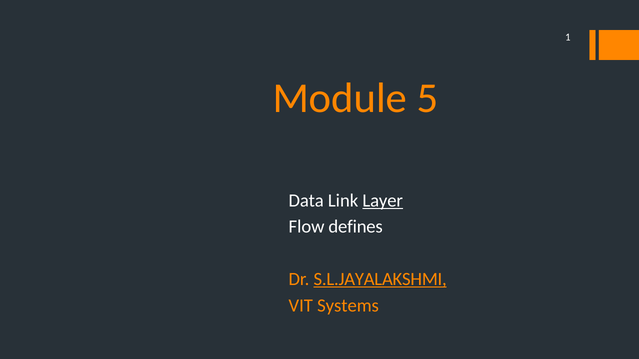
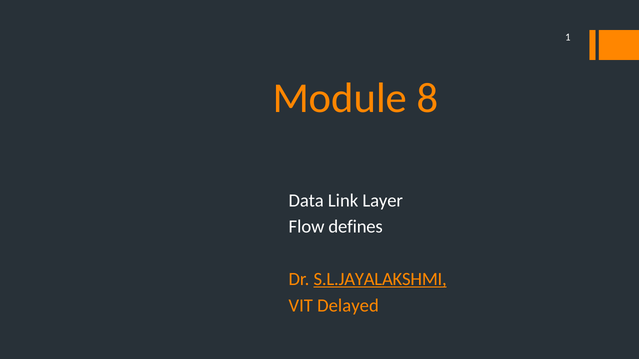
5: 5 -> 8 (427, 98)
Layer underline: present -> none (383, 201)
Systems: Systems -> Delayed (348, 306)
